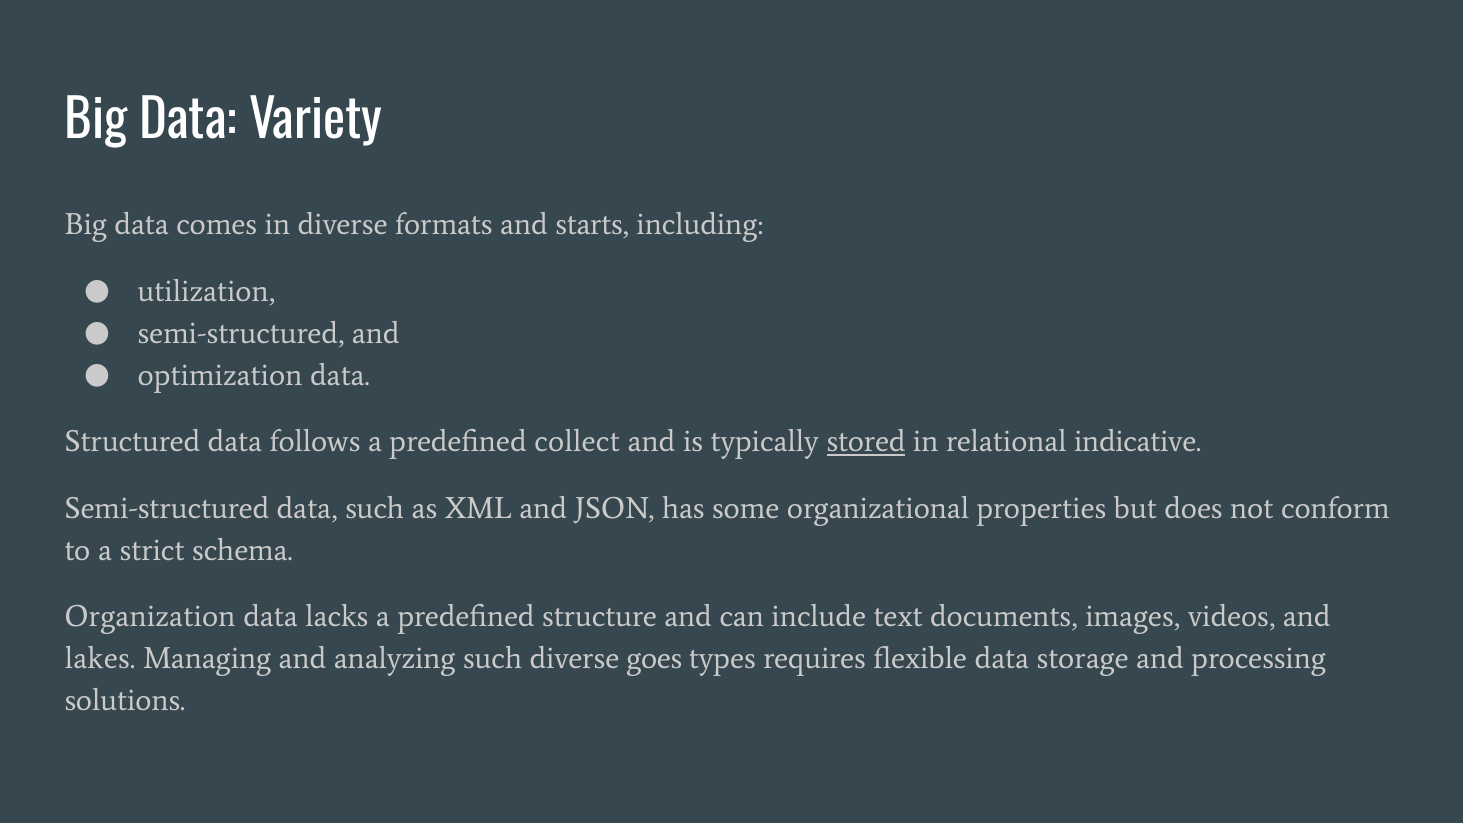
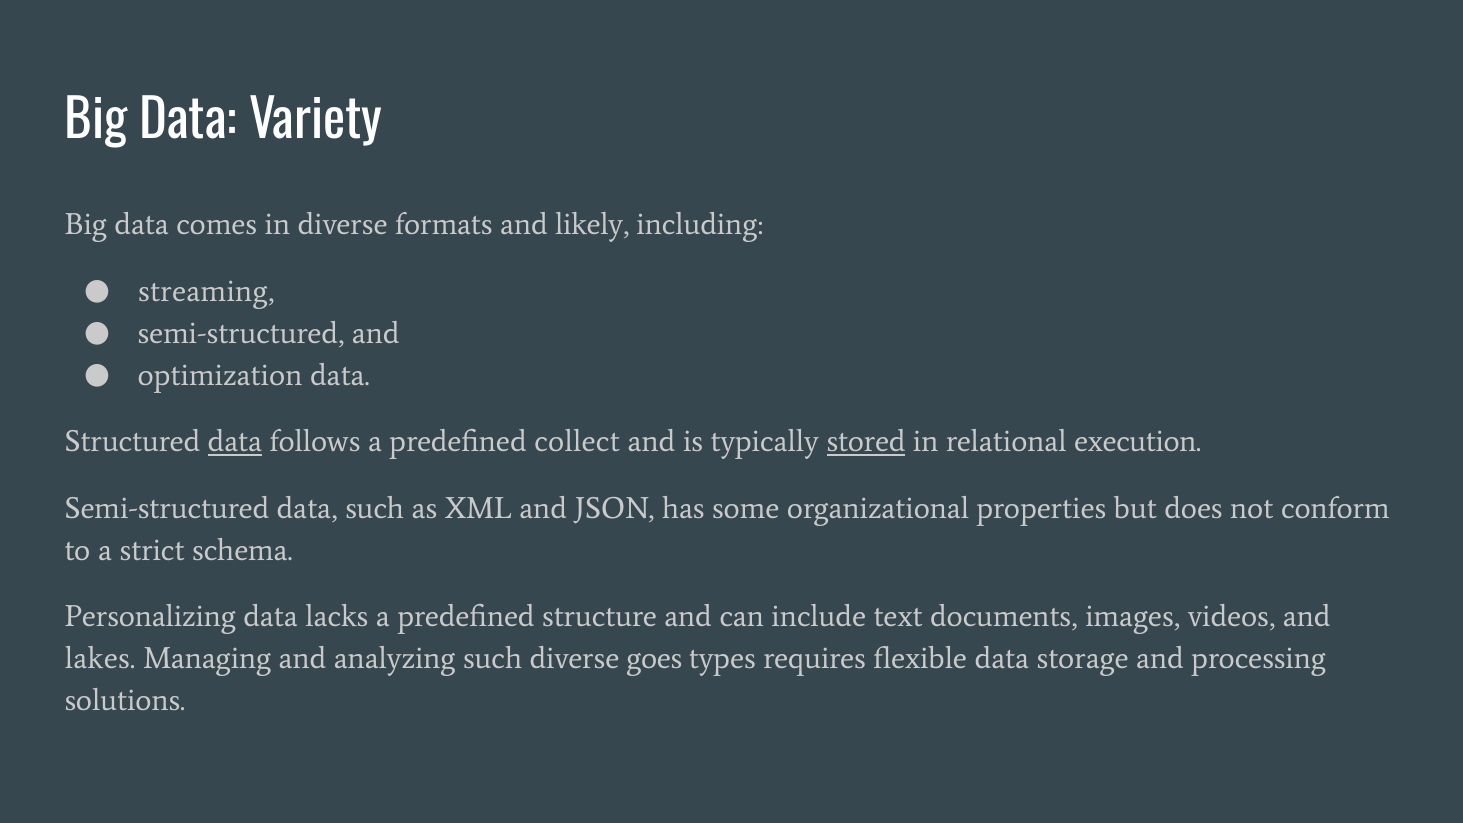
starts: starts -> likely (592, 225)
utilization: utilization -> streaming (206, 291)
data underline: none -> present (235, 442)
indicative: indicative -> execution (1138, 442)
Organization: Organization -> Personalizing (150, 617)
